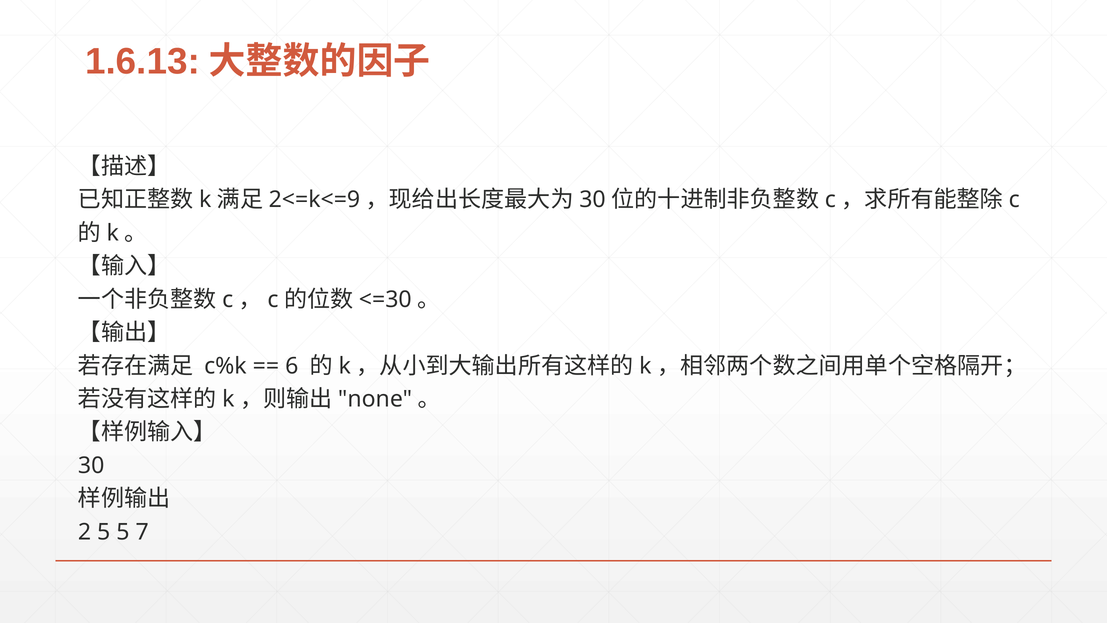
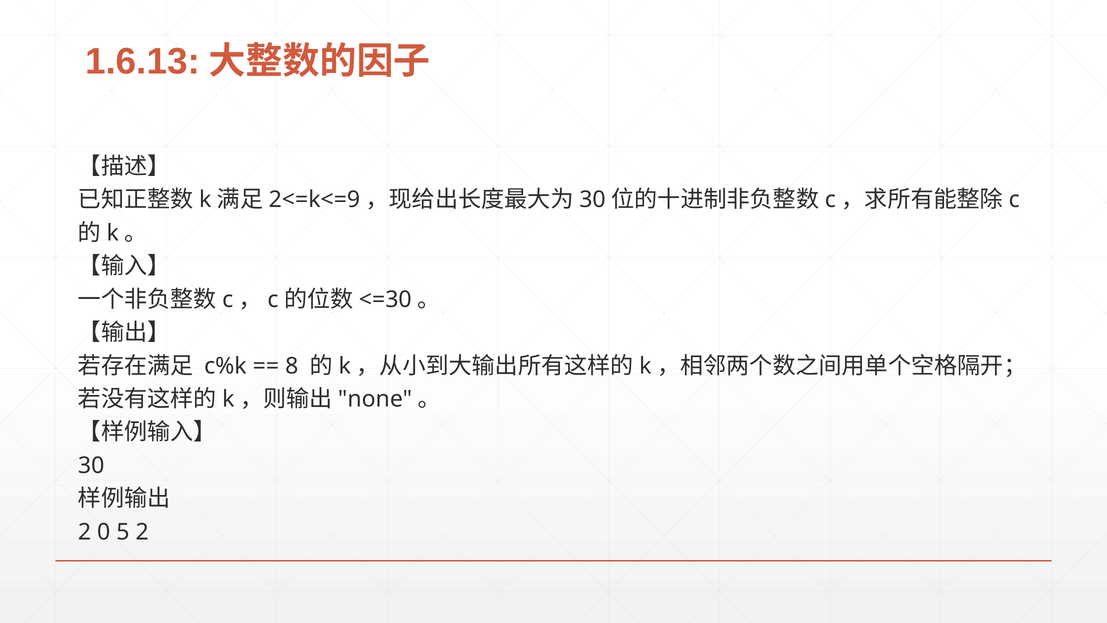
6: 6 -> 8 (292, 366)
2 5: 5 -> 0 (104, 532)
5 7: 7 -> 2 (142, 532)
